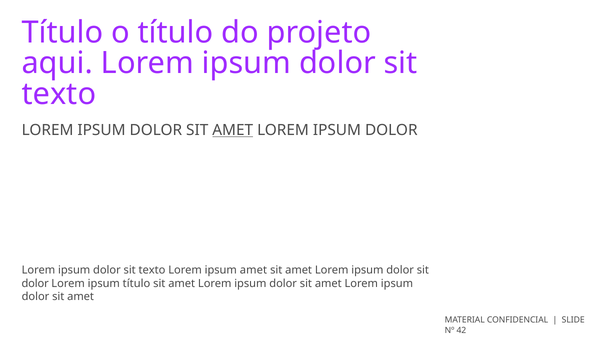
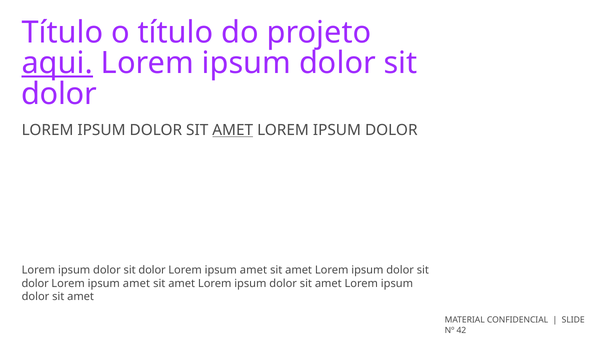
aqui underline: none -> present (57, 63)
texto: texto -> dolor (59, 94)
texto: texto -> dolor (152, 270)
título: título -> amet (136, 283)
